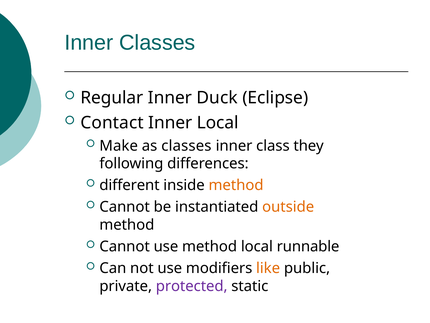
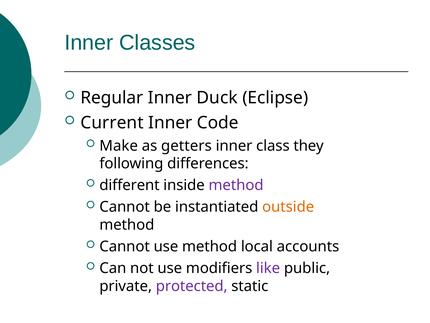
Contact: Contact -> Current (112, 123)
Inner Local: Local -> Code (218, 123)
as classes: classes -> getters (186, 146)
method colour: orange -> purple (236, 185)
runnable: runnable -> accounts (308, 246)
like colour: orange -> purple (268, 268)
